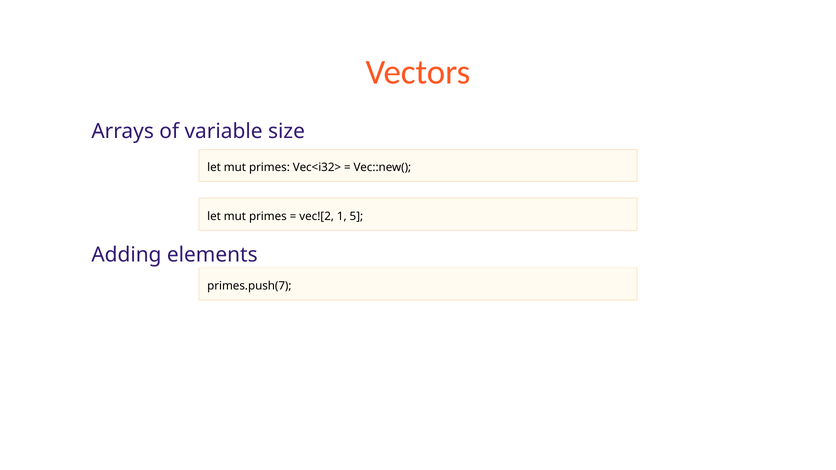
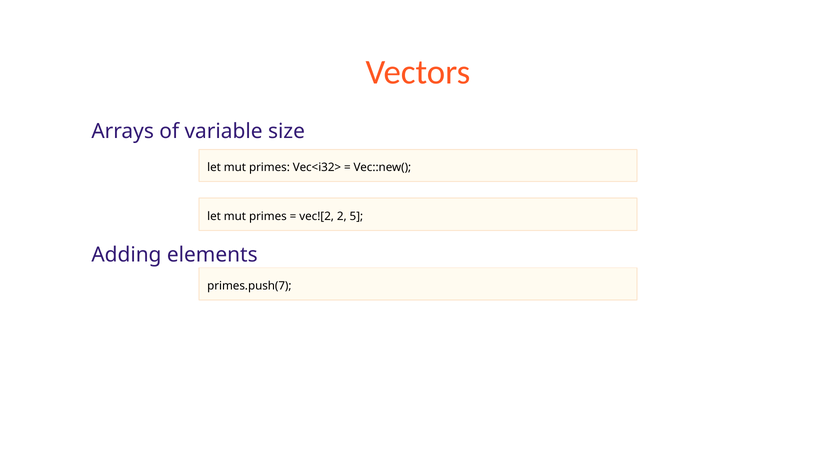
1: 1 -> 2 (342, 216)
